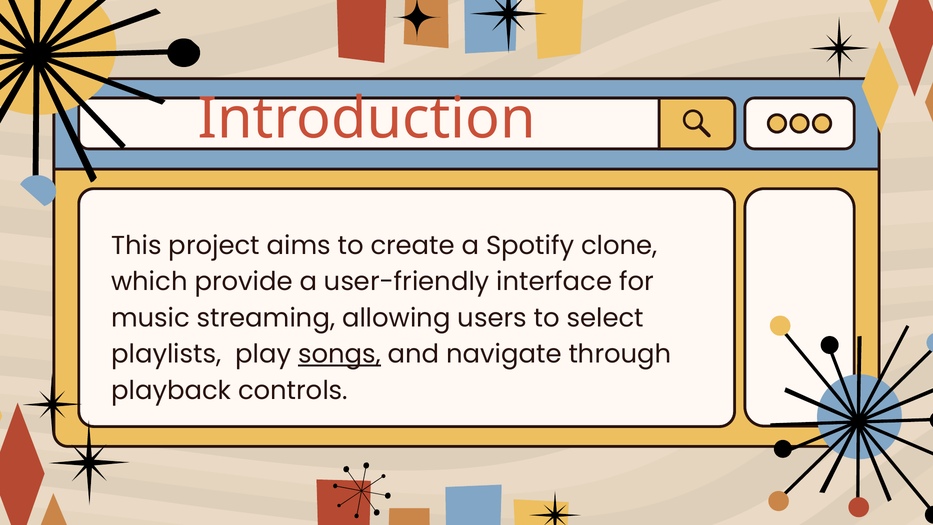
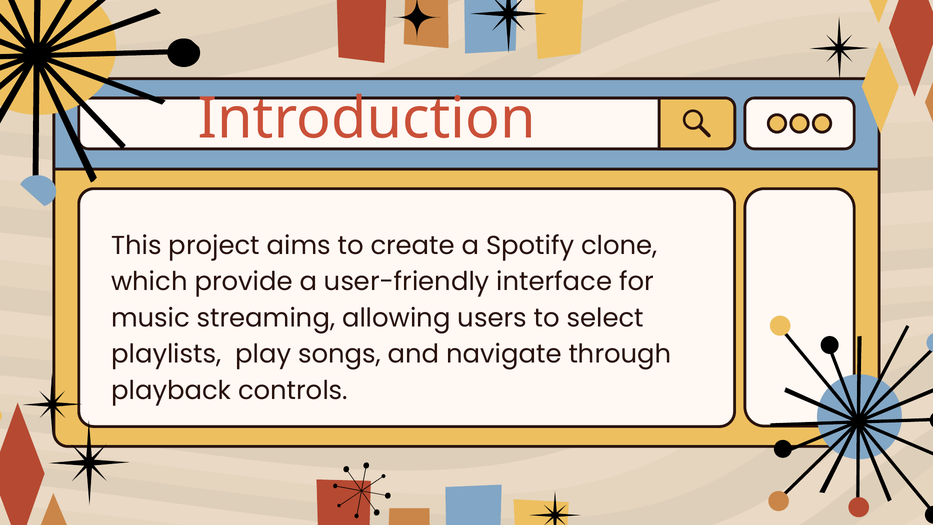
songs underline: present -> none (339, 354)
